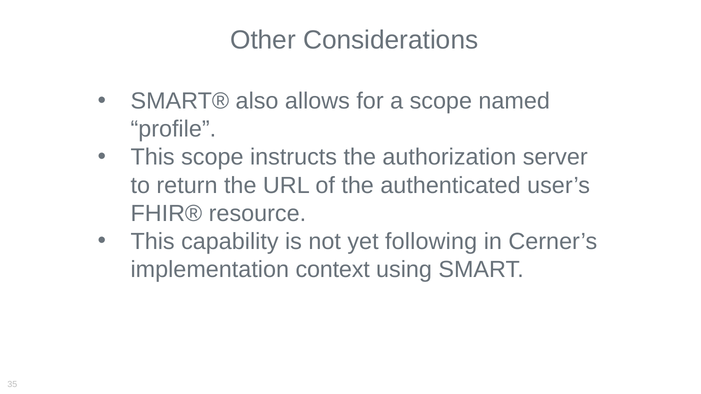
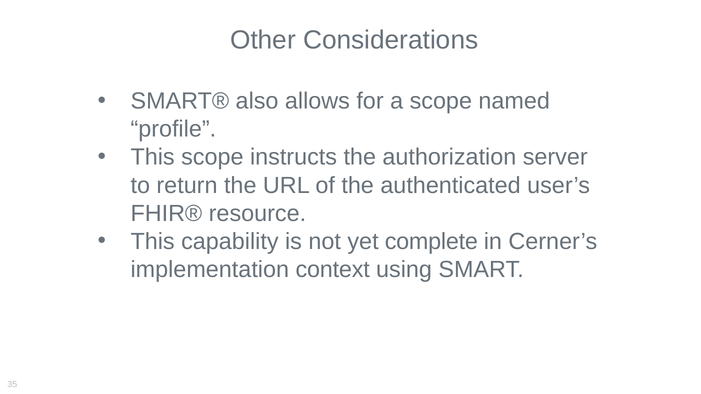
following: following -> complete (431, 242)
